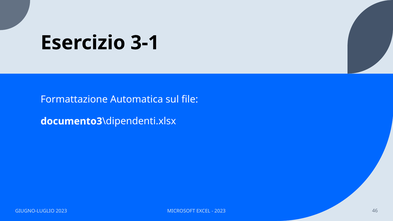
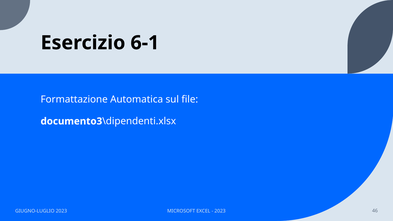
3-1: 3-1 -> 6-1 (145, 43)
